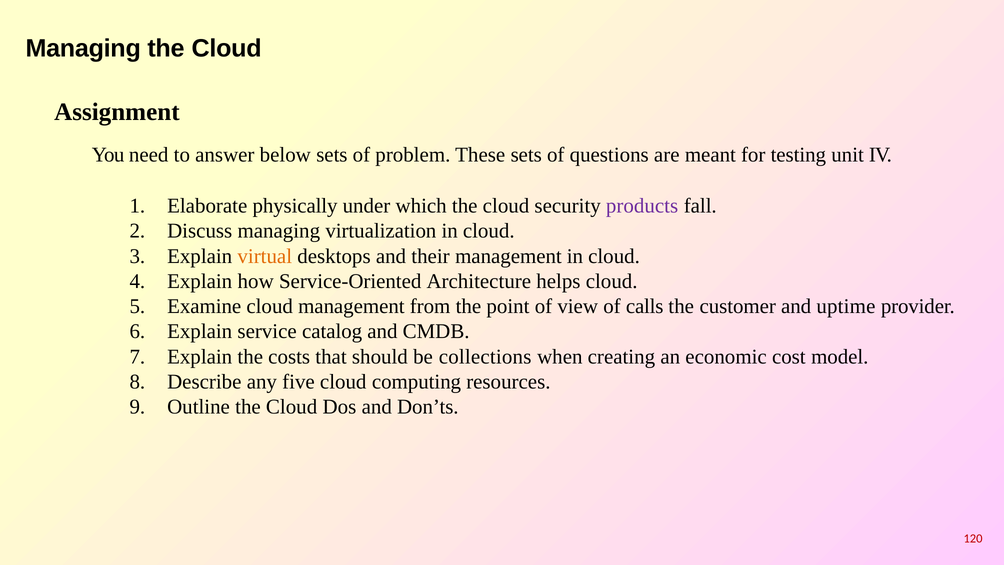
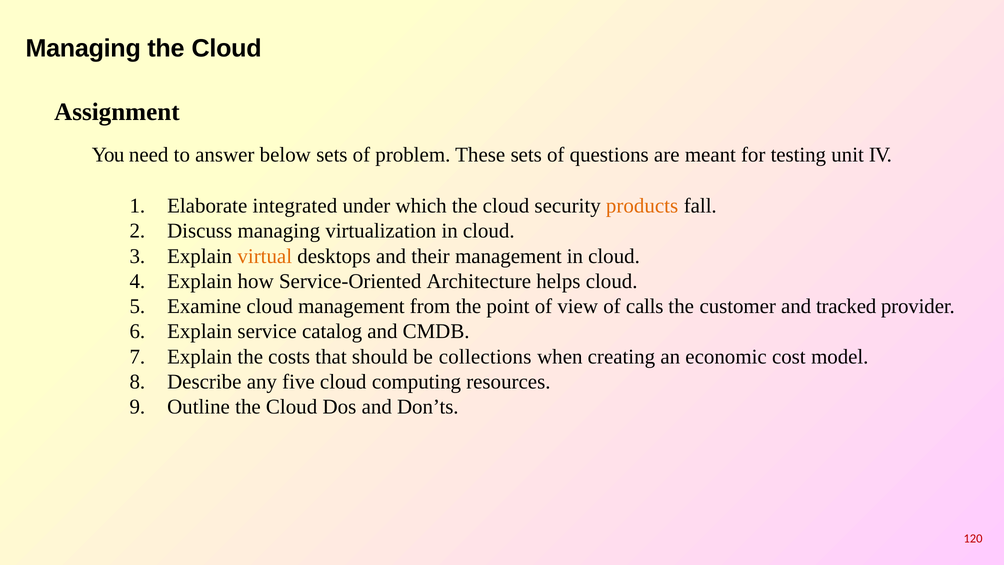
physically: physically -> integrated (295, 206)
products colour: purple -> orange (642, 206)
uptime: uptime -> tracked (846, 306)
